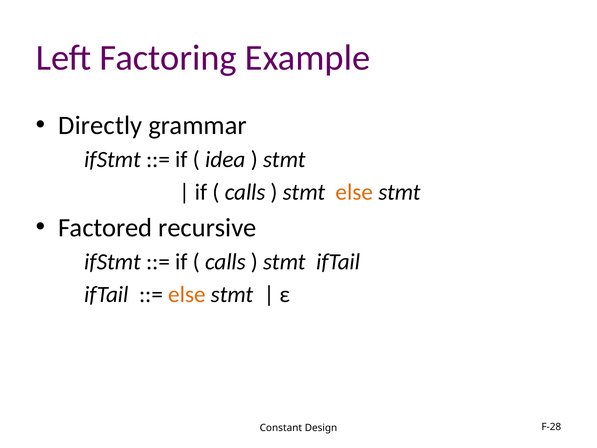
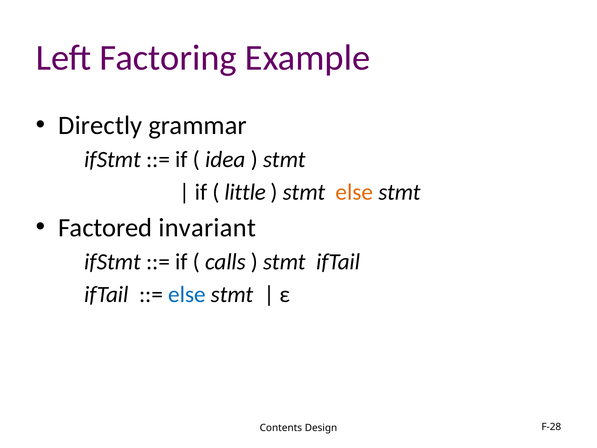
calls: calls -> little (245, 192)
recursive: recursive -> invariant (207, 227)
else colour: orange -> blue (187, 294)
Constant: Constant -> Contents (281, 428)
